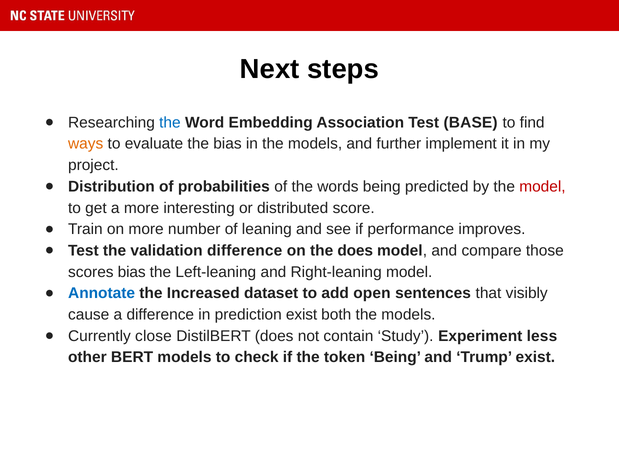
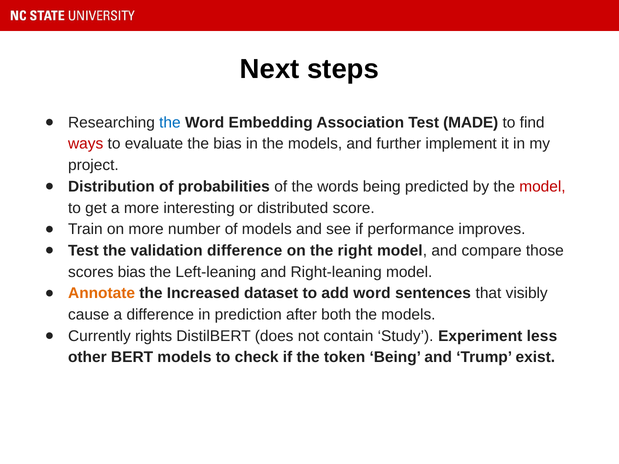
BASE: BASE -> MADE (471, 123)
ways colour: orange -> red (86, 144)
of leaning: leaning -> models (267, 229)
the does: does -> right (355, 251)
Annotate colour: blue -> orange (102, 293)
add open: open -> word (372, 293)
prediction exist: exist -> after (302, 315)
close: close -> rights (154, 336)
